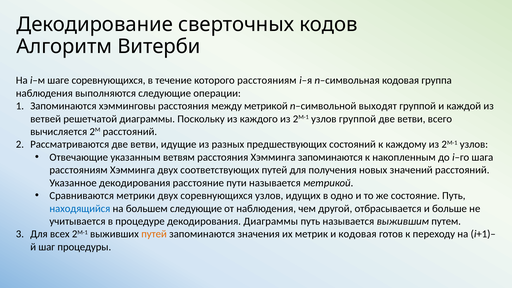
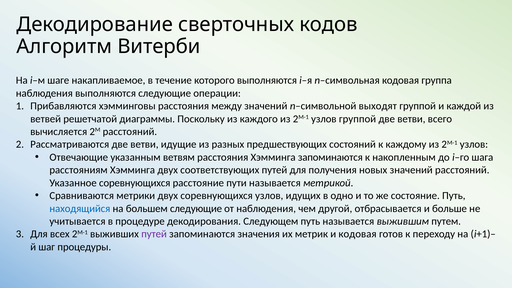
шаге соревнующихся: соревнующихся -> накапливаемое (108, 80)
которого расстояниям: расстояниям -> выполняются (267, 80)
Запоминаются: Запоминаются -> Прибавляются (63, 106)
между метрикой: метрикой -> значений (266, 106)
Указанное декодирования: декодирования -> соревнующихся (135, 183)
декодирования Диаграммы: Диаграммы -> Следующем (271, 221)
путей colour: orange -> purple (154, 234)
